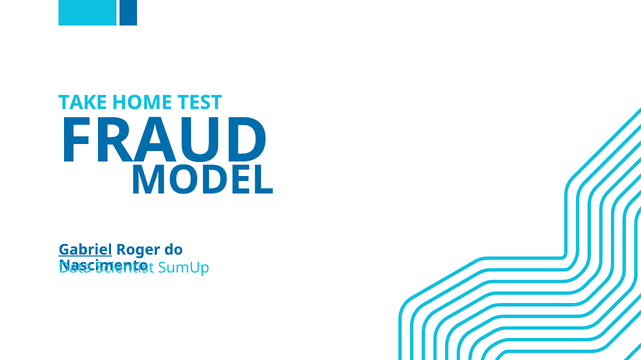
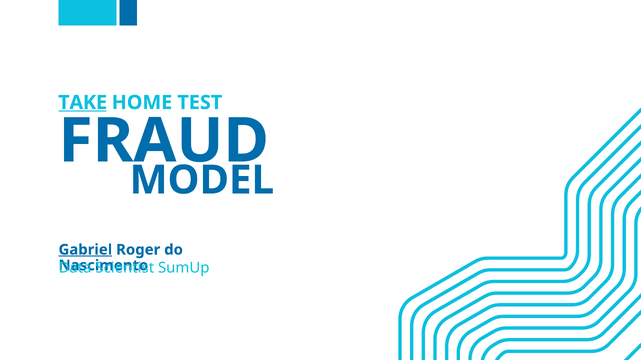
TAKE underline: none -> present (83, 103)
